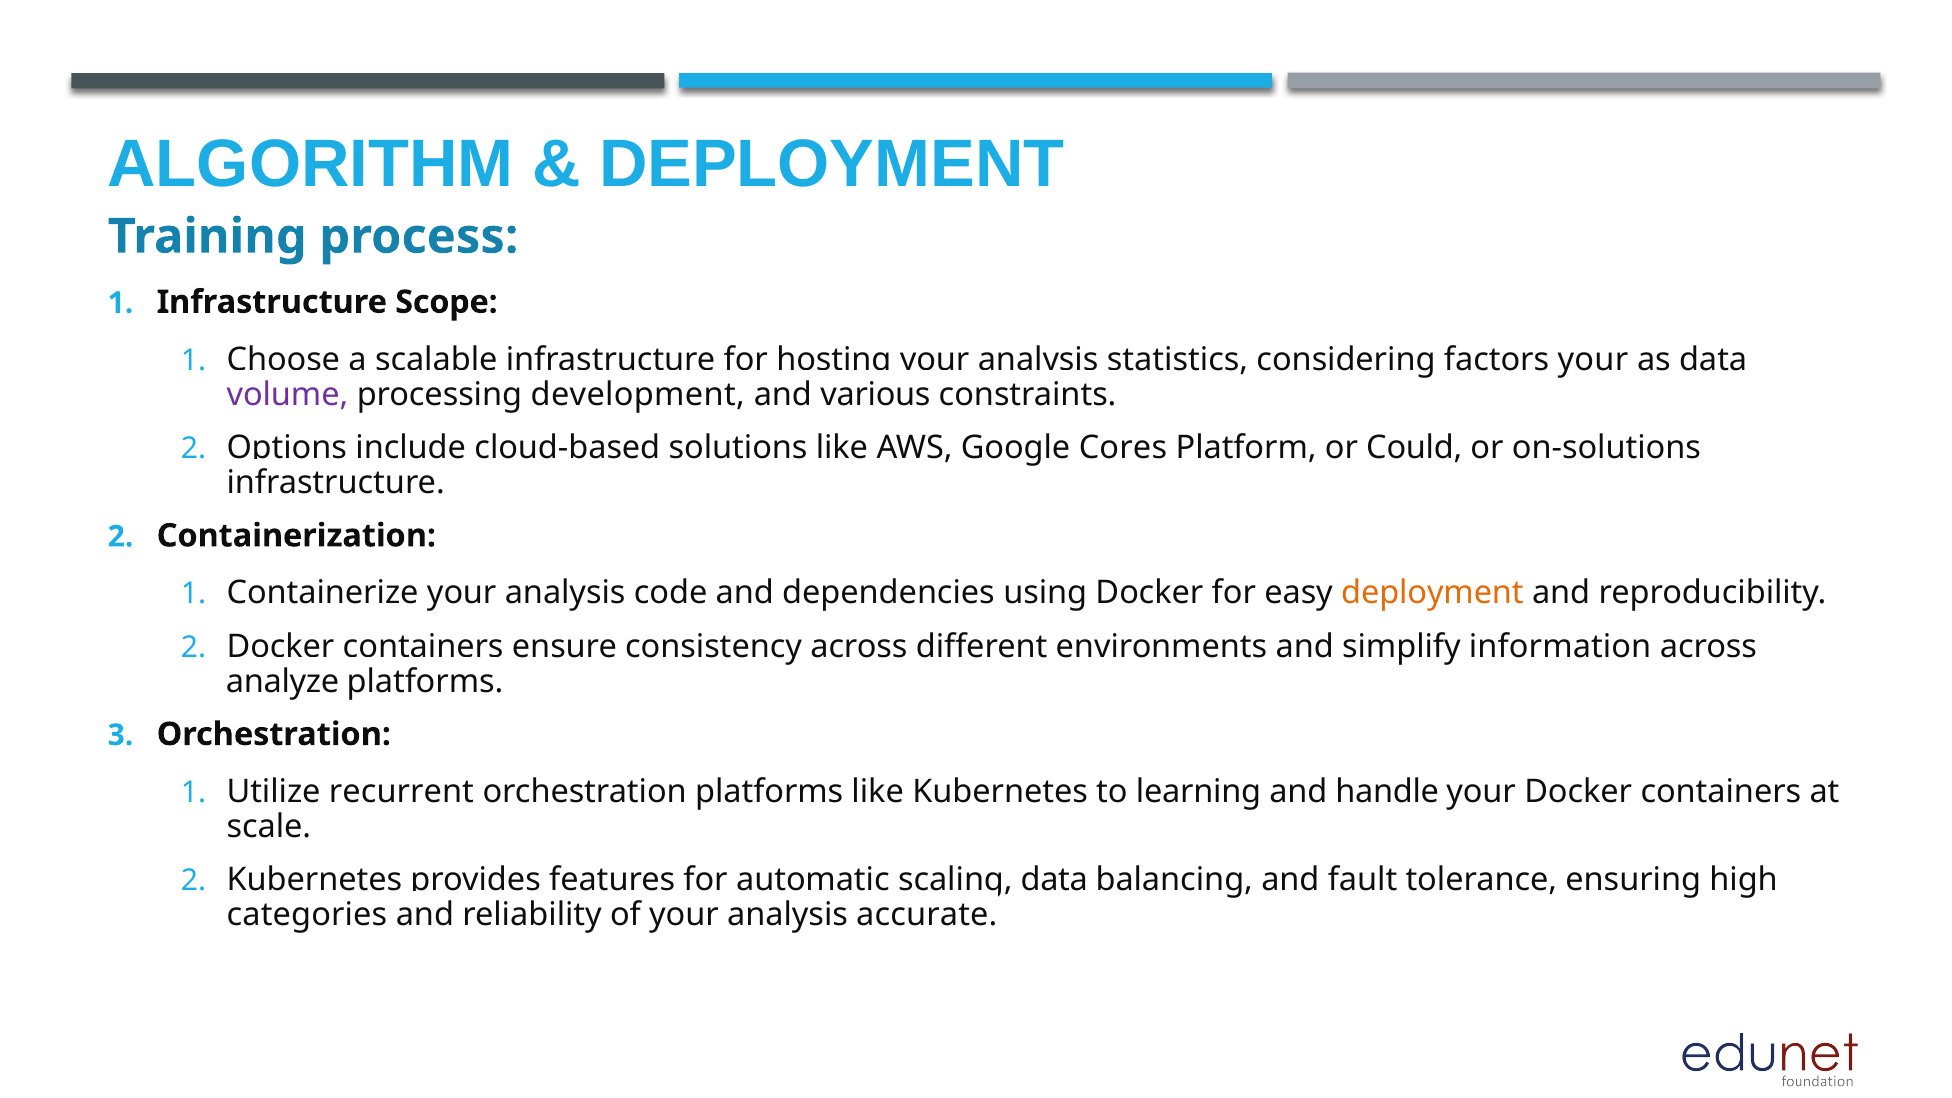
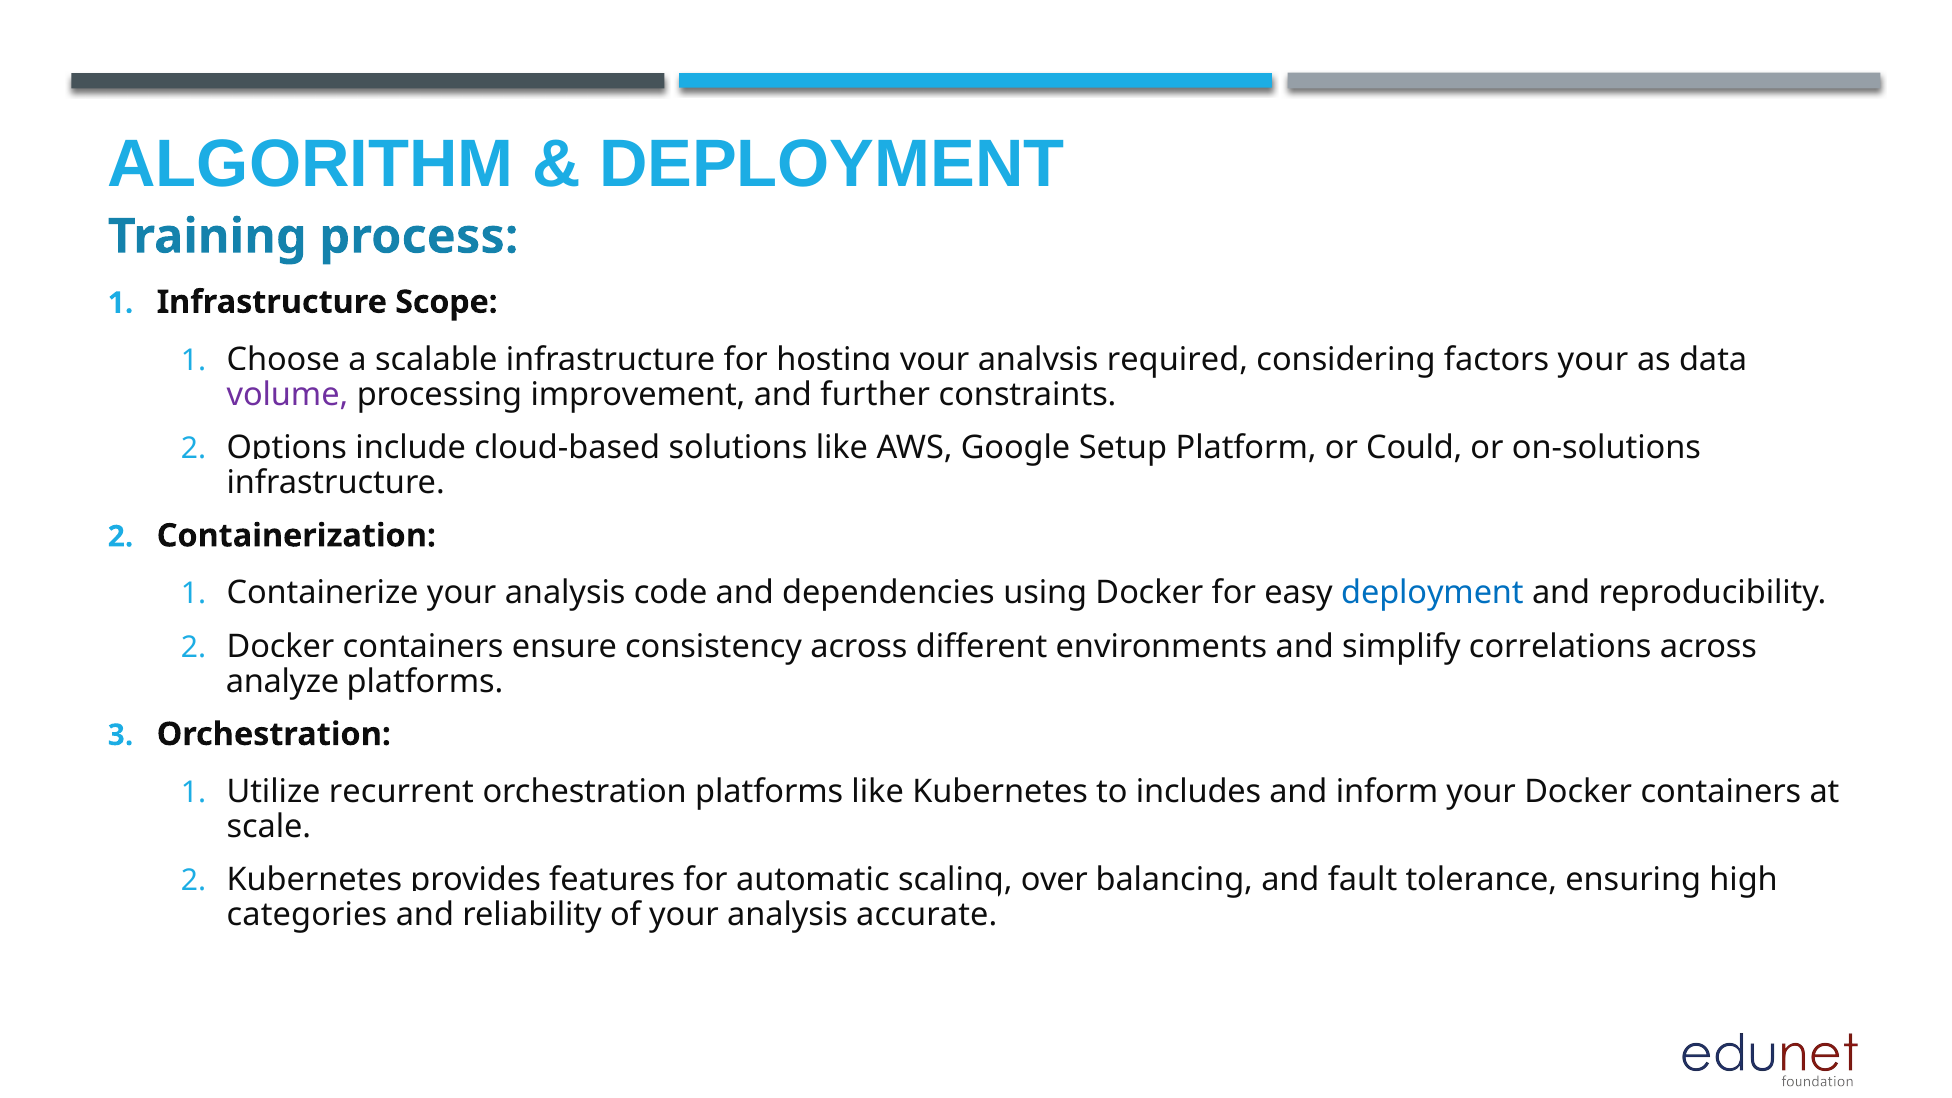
statistics: statistics -> required (1177, 359)
development: development -> improvement (638, 394)
various: various -> further (875, 394)
Cores: Cores -> Setup (1123, 448)
deployment colour: orange -> blue (1432, 593)
information: information -> correlations (1560, 646)
learning: learning -> includes (1199, 792)
handle: handle -> inform (1387, 792)
data: data -> over (1054, 880)
